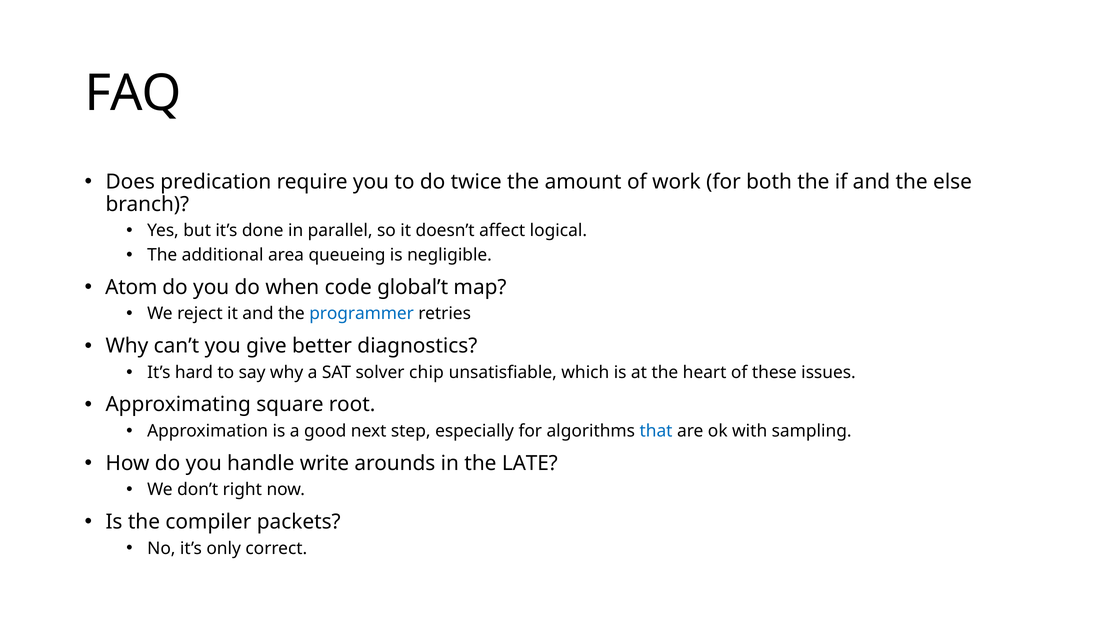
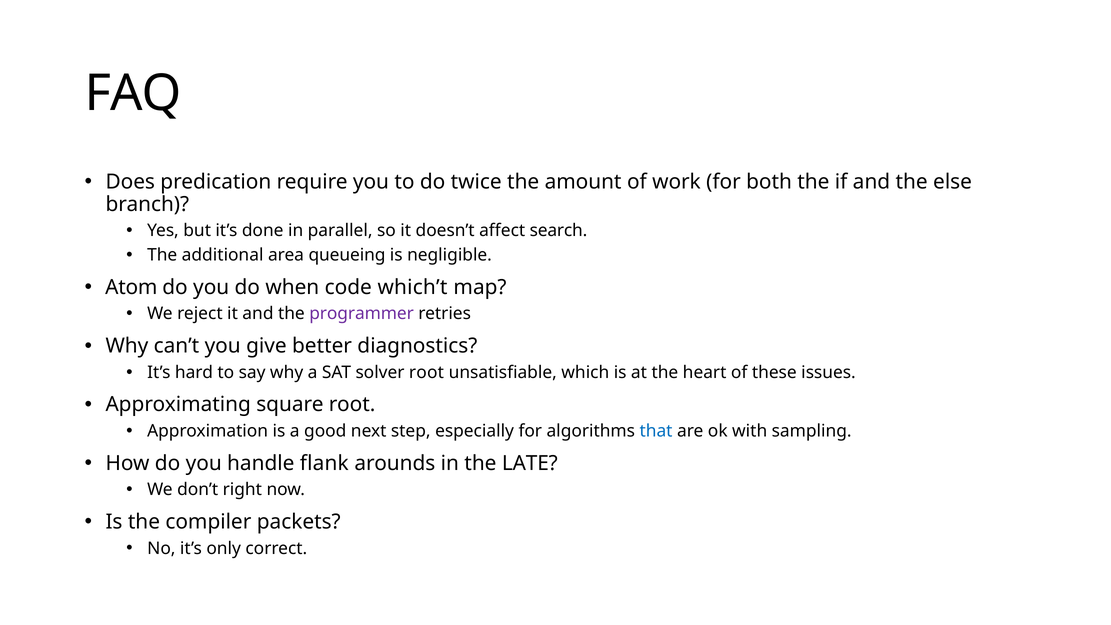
logical: logical -> search (558, 231)
global’t: global’t -> which’t (412, 287)
programmer colour: blue -> purple (362, 314)
solver chip: chip -> root (426, 372)
write: write -> flank (324, 463)
